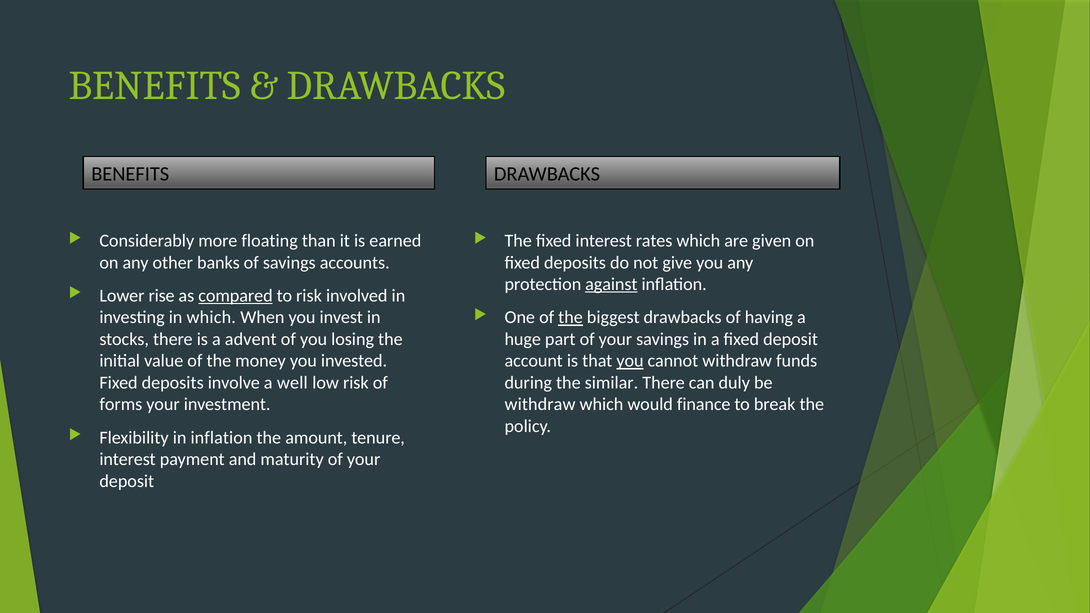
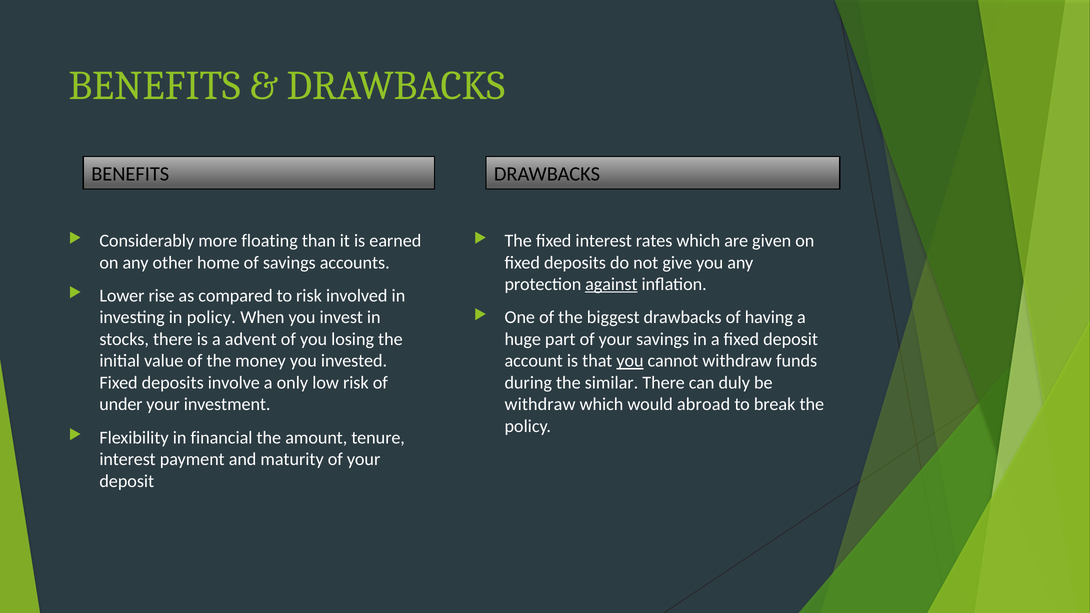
banks: banks -> home (218, 263)
compared underline: present -> none (235, 296)
the underline: present -> none (571, 317)
in which: which -> policy (211, 317)
well: well -> only (292, 383)
forms: forms -> under (121, 404)
finance: finance -> abroad (704, 404)
in inflation: inflation -> financial (222, 438)
